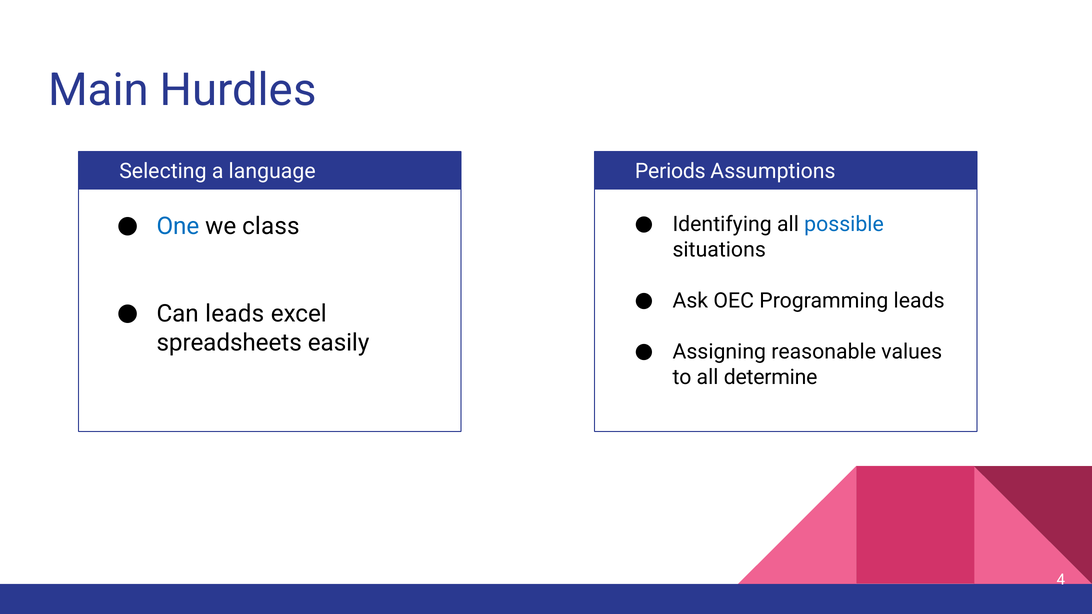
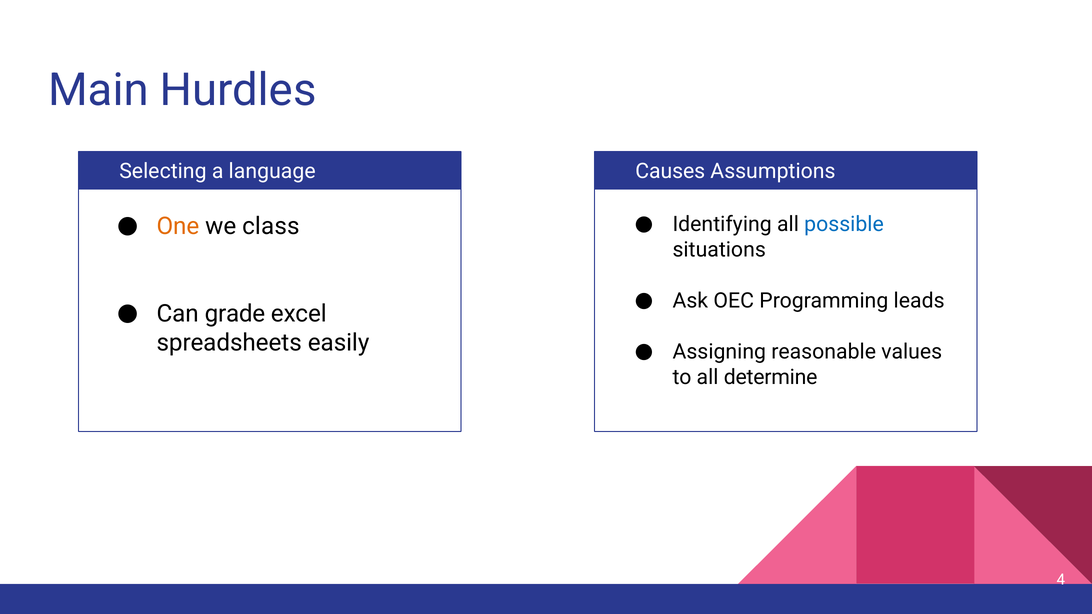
Periods: Periods -> Causes (670, 171)
One colour: blue -> orange (178, 227)
Can leads: leads -> grade (235, 314)
